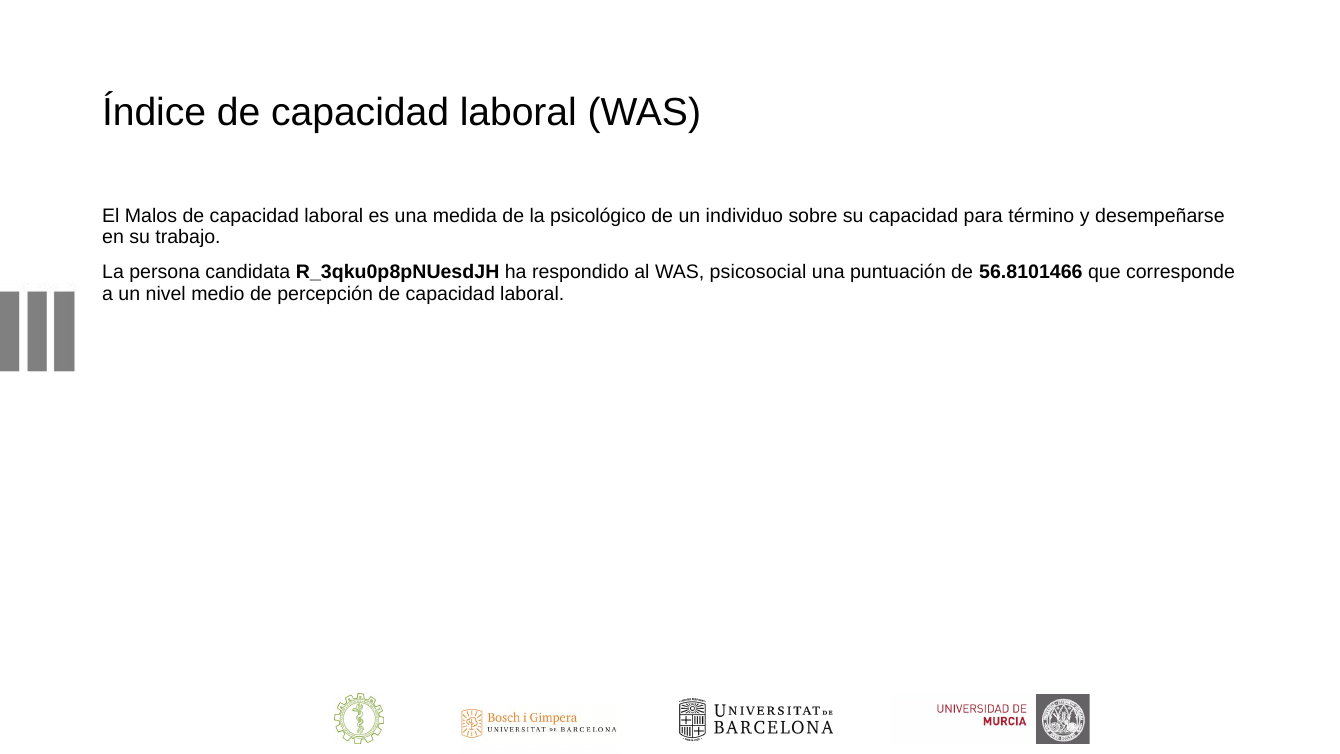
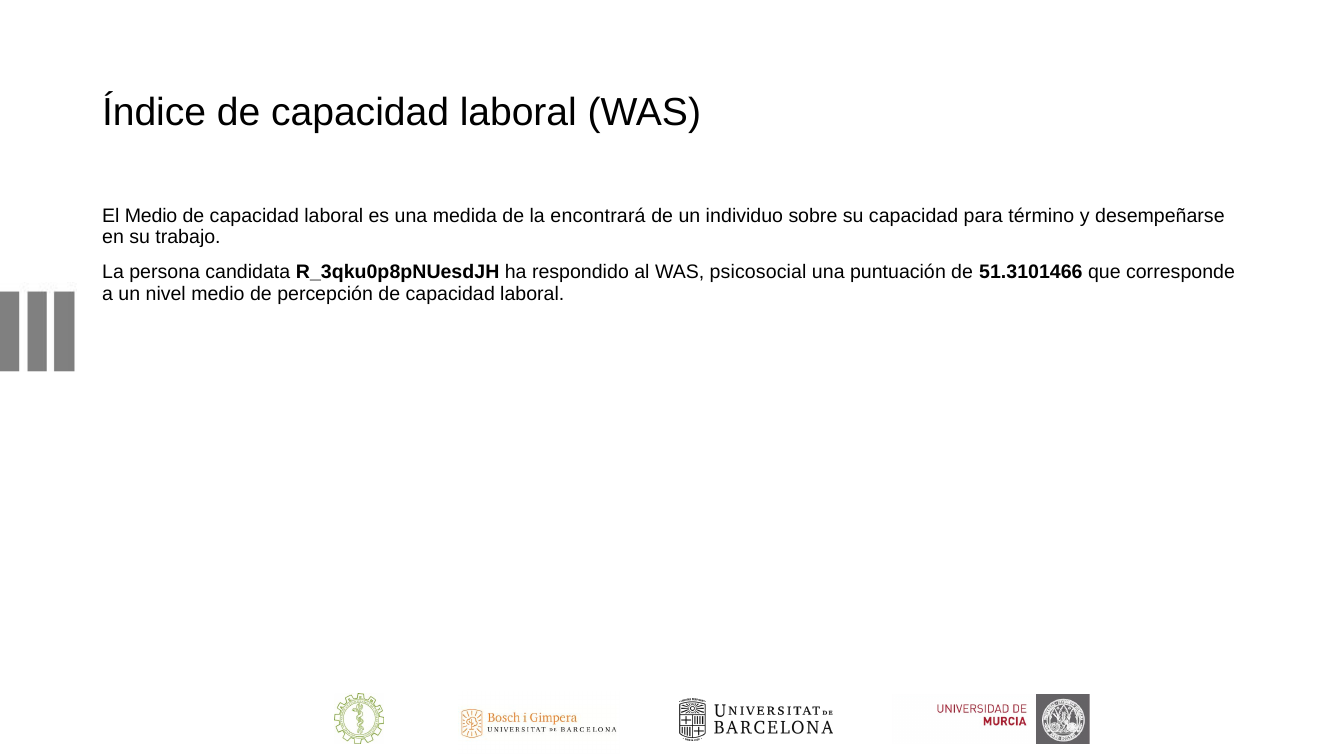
El Malos: Malos -> Medio (151, 216)
psicológico: psicológico -> encontrará (598, 216)
56.8101466: 56.8101466 -> 51.3101466 (1031, 272)
